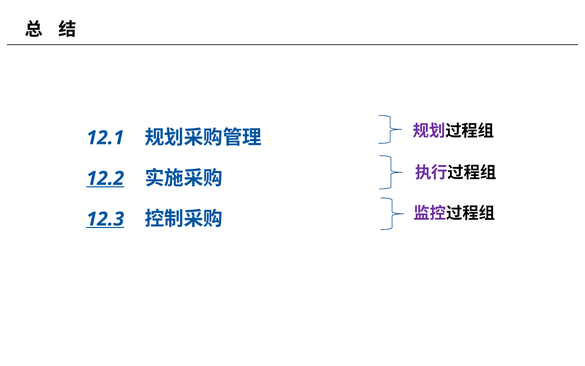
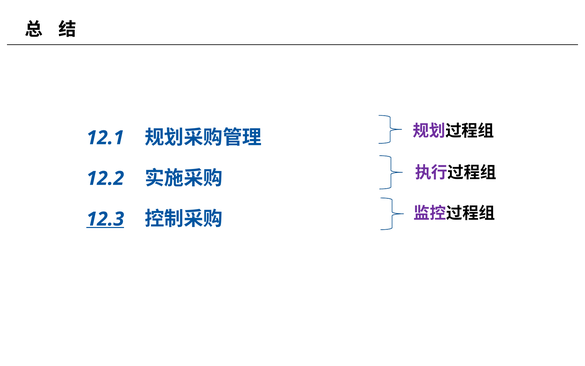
12.2 underline: present -> none (105, 178)
